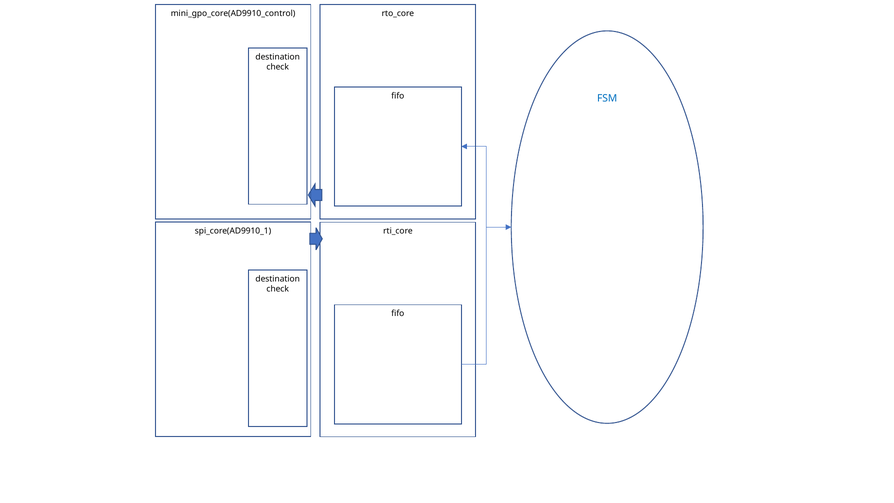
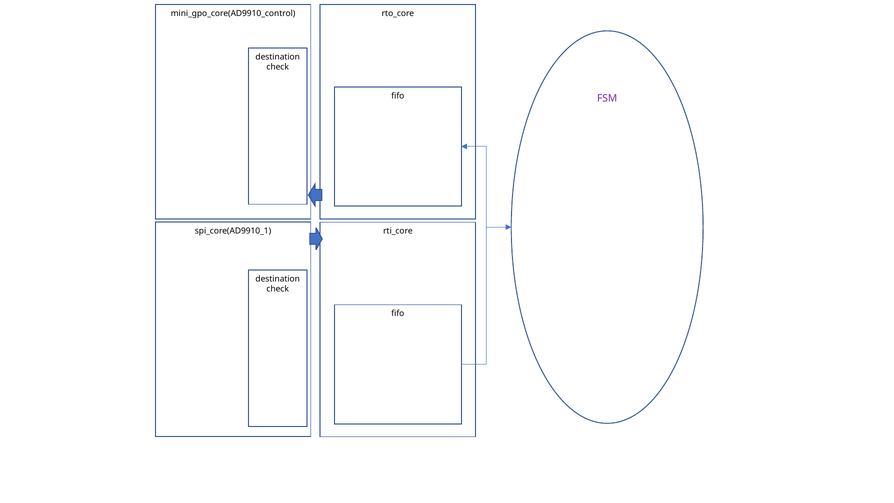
FSM colour: blue -> purple (607, 98)
